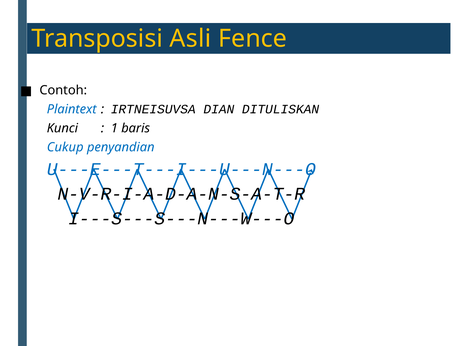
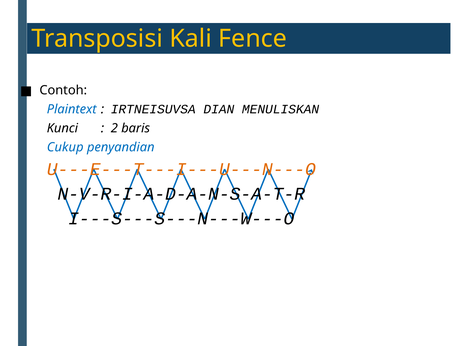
Asli: Asli -> Kali (191, 39)
DITULISKAN: DITULISKAN -> MENULISKAN (281, 109)
1: 1 -> 2 (114, 128)
U---E---T---I---U---N---O colour: blue -> orange (181, 169)
